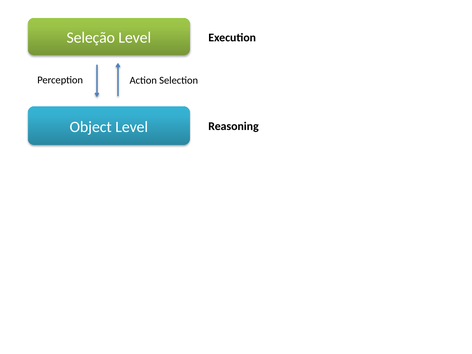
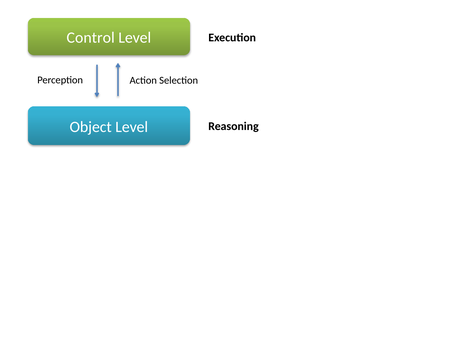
Seleção: Seleção -> Control (91, 38)
